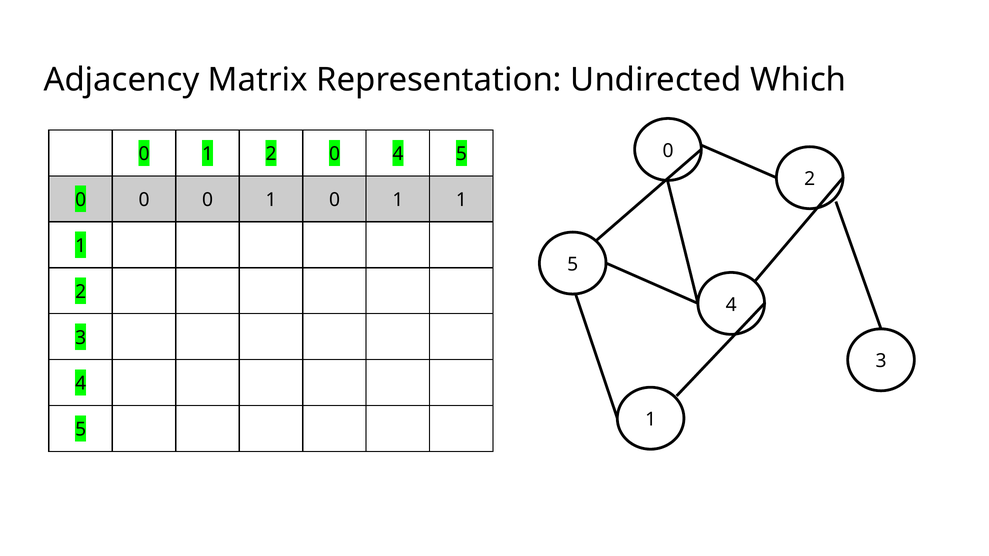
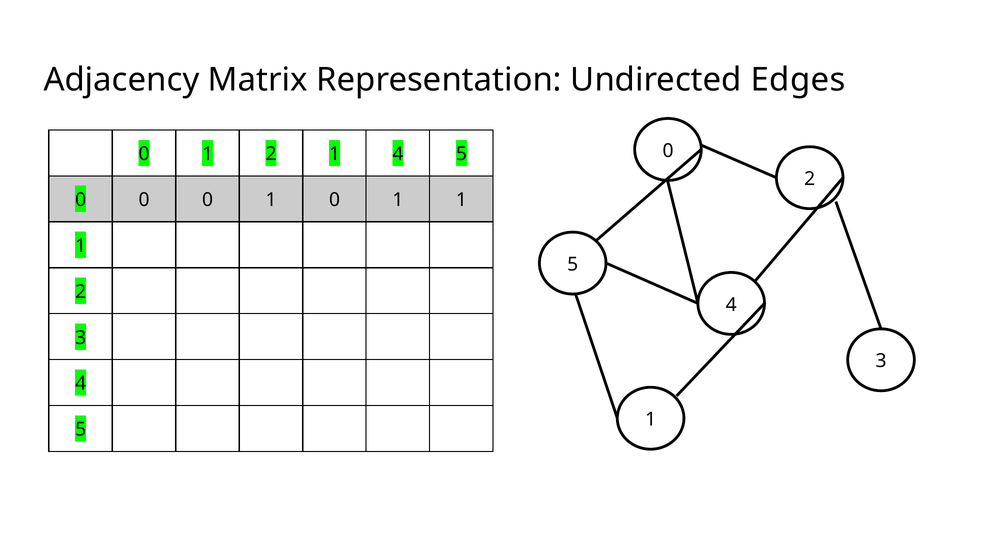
Which: Which -> Edges (798, 80)
2 0: 0 -> 1 (335, 154)
